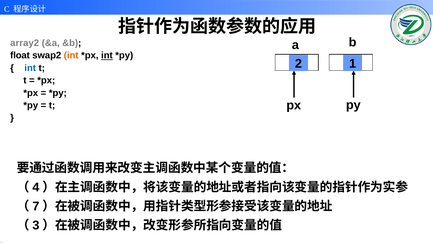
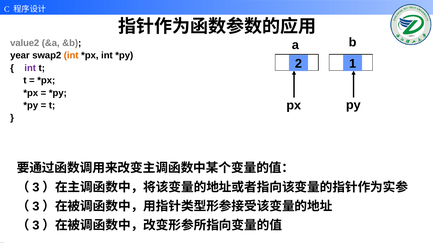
array2: array2 -> value2 (25, 43)
float: float -> year (20, 56)
int underline: present -> none (107, 56)
int colour: blue -> purple (30, 68)
4: 4 -> 3 (36, 188)
7: 7 -> 3 (36, 207)
